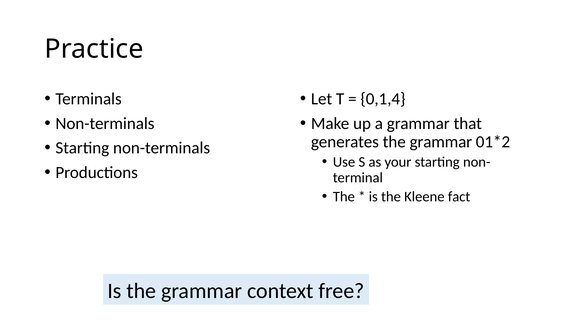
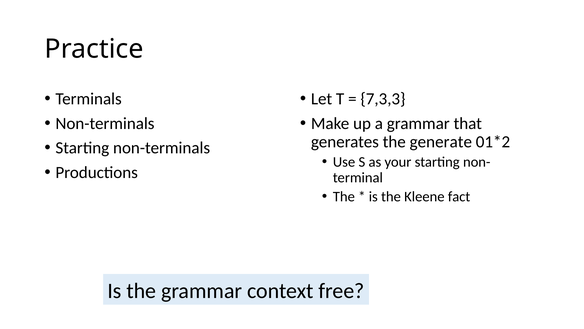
0,1,4: 0,1,4 -> 7,3,3 (383, 99)
generates the grammar: grammar -> generate (441, 142)
